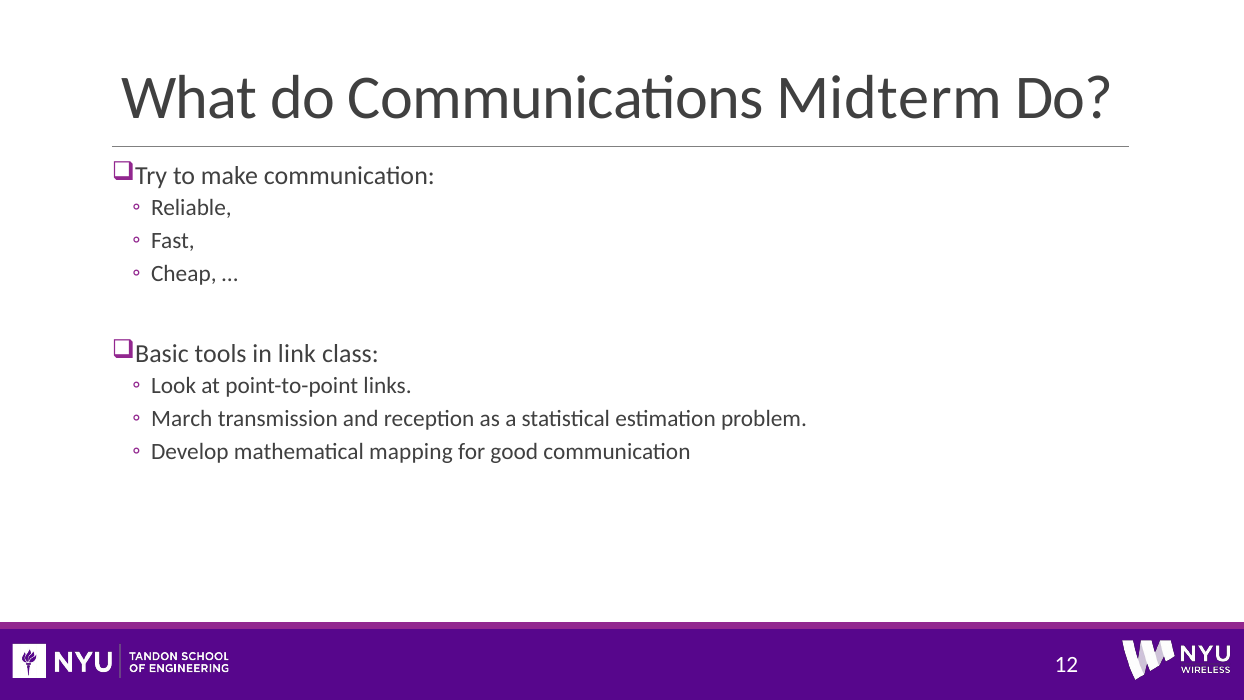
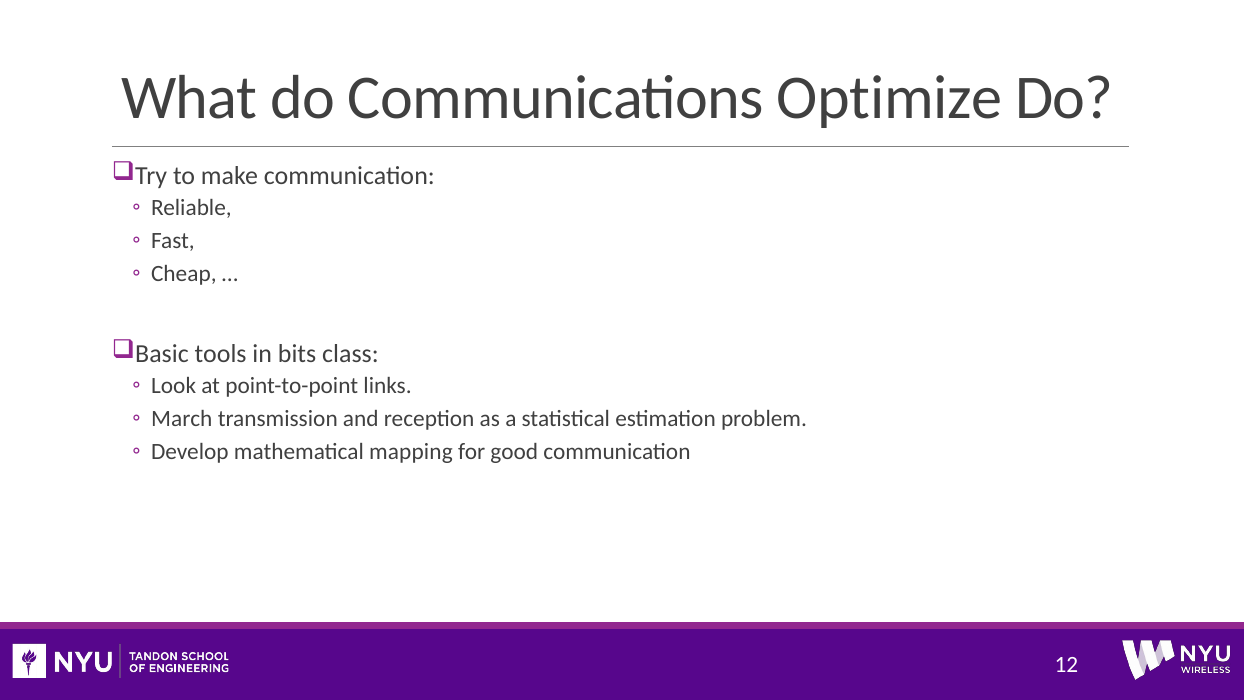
Midterm: Midterm -> Optimize (890, 97)
link: link -> bits (297, 354)
